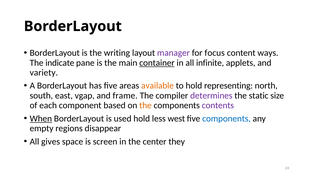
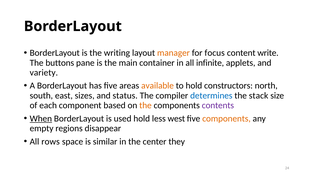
manager colour: purple -> orange (173, 53)
ways: ways -> write (268, 53)
indicate: indicate -> buttons (60, 63)
container underline: present -> none (157, 63)
representing: representing -> constructors (228, 86)
vgap: vgap -> sizes (85, 96)
frame: frame -> status (125, 96)
determines colour: purple -> blue (211, 96)
static: static -> stack (259, 96)
components colour: blue -> orange (226, 119)
gives: gives -> rows (51, 142)
screen: screen -> similar (105, 142)
